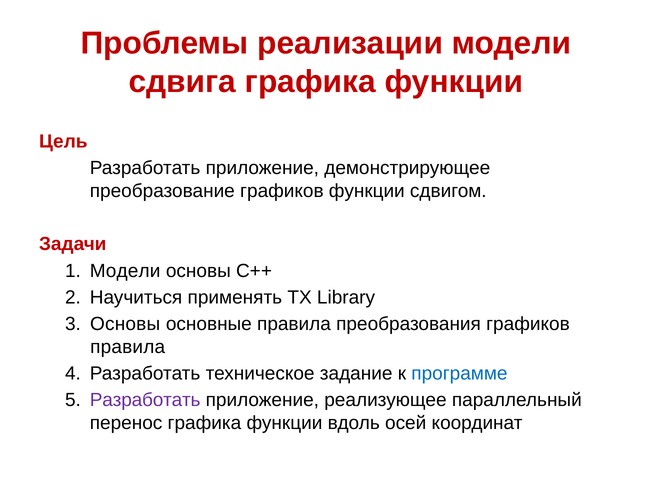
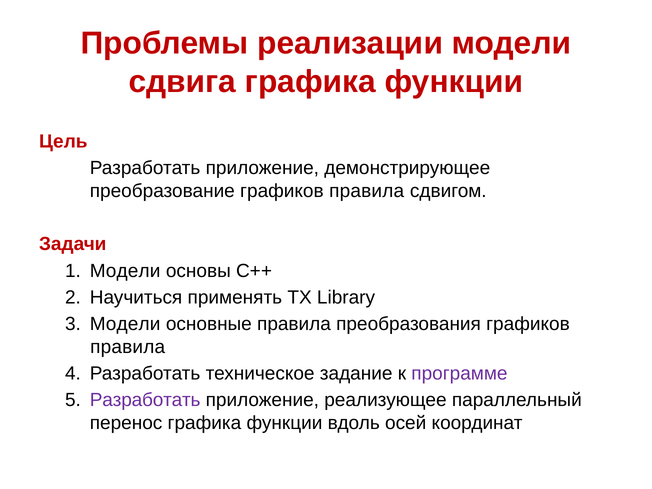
преобразование графиков функции: функции -> правила (367, 191)
Основы: Основы -> Модели (125, 324)
программе colour: blue -> purple (459, 374)
